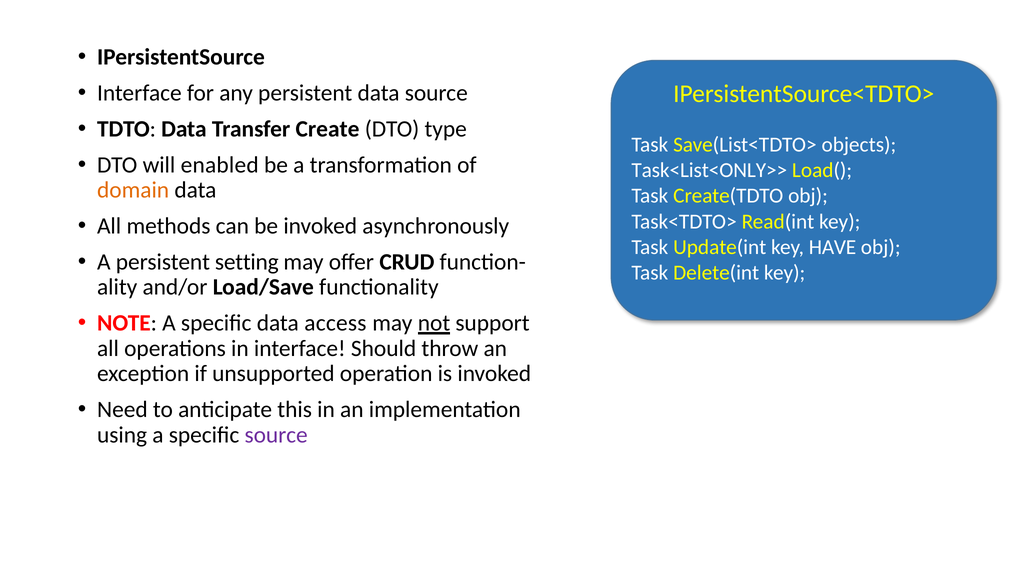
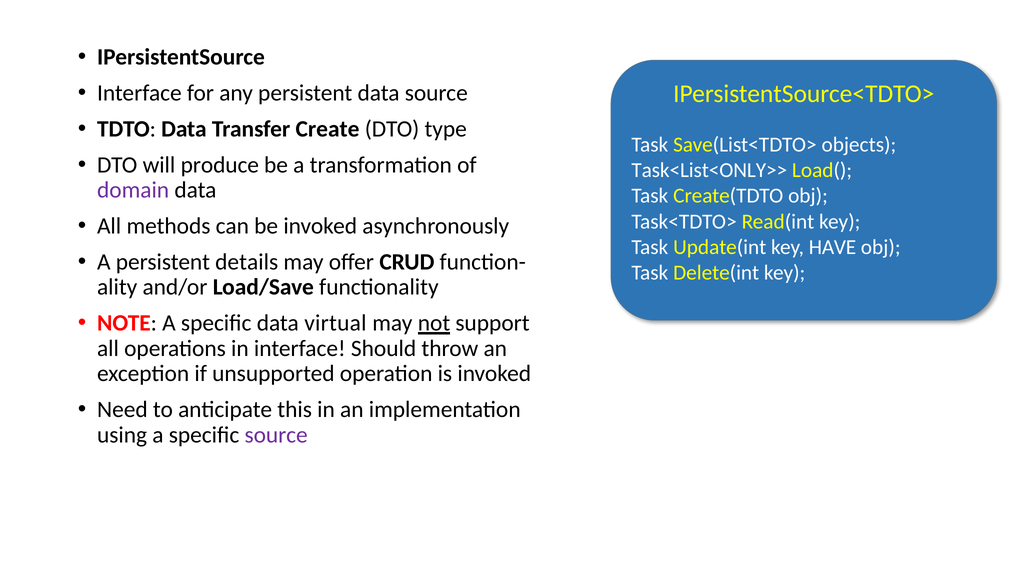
enabled: enabled -> produce (220, 165)
domain colour: orange -> purple (133, 190)
setting: setting -> details (247, 262)
access: access -> virtual (335, 323)
